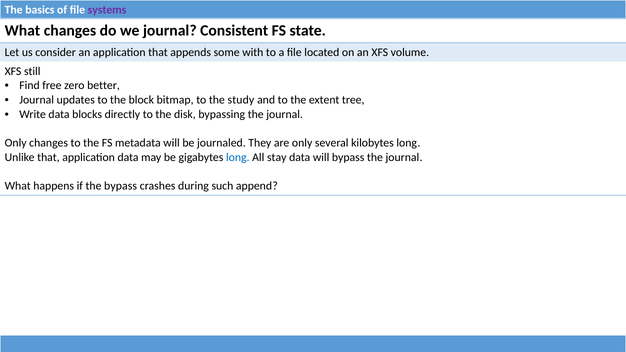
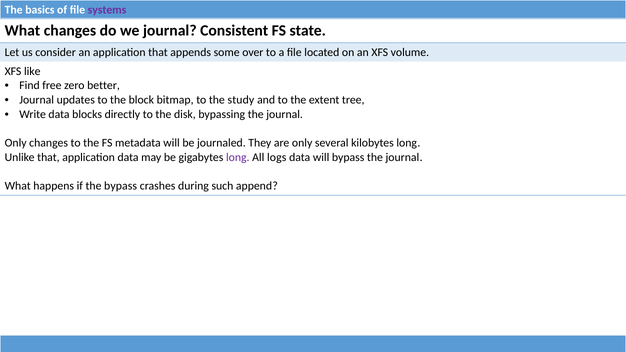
with: with -> over (253, 52)
still: still -> like (32, 71)
long colour: blue -> purple (238, 157)
stay: stay -> logs (277, 157)
